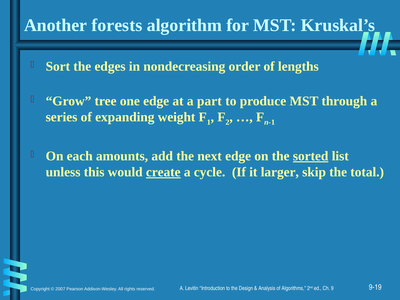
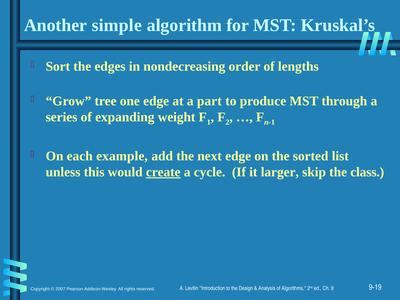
forests: forests -> simple (117, 25)
amounts: amounts -> example (122, 156)
sorted underline: present -> none (311, 156)
total: total -> class (367, 172)
